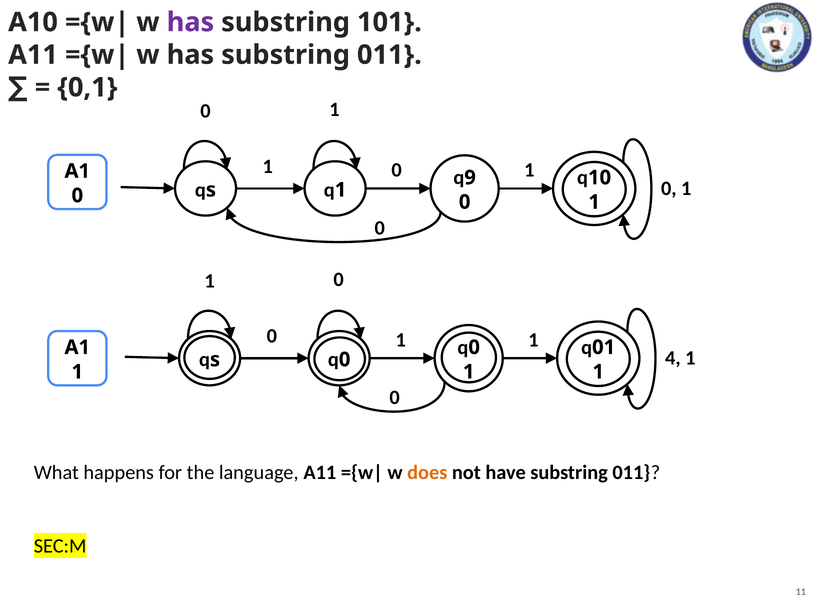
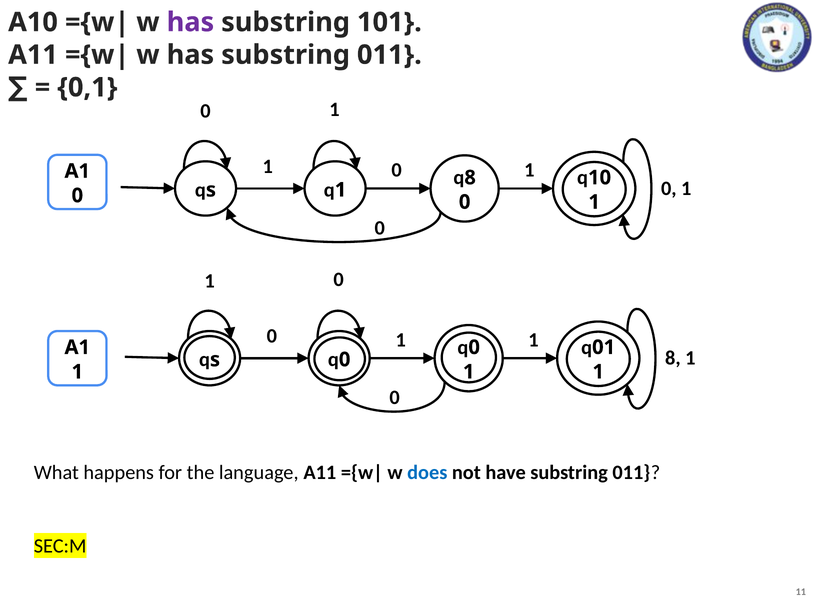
9: 9 -> 8 (470, 177)
4: 4 -> 8 (673, 358)
does colour: orange -> blue (427, 472)
